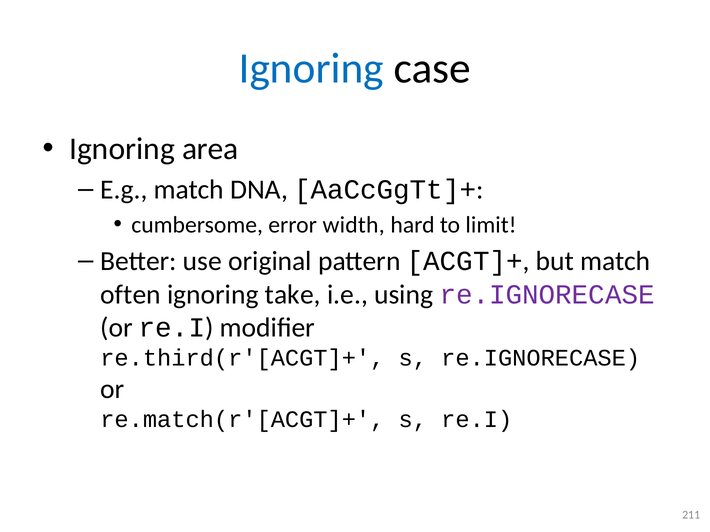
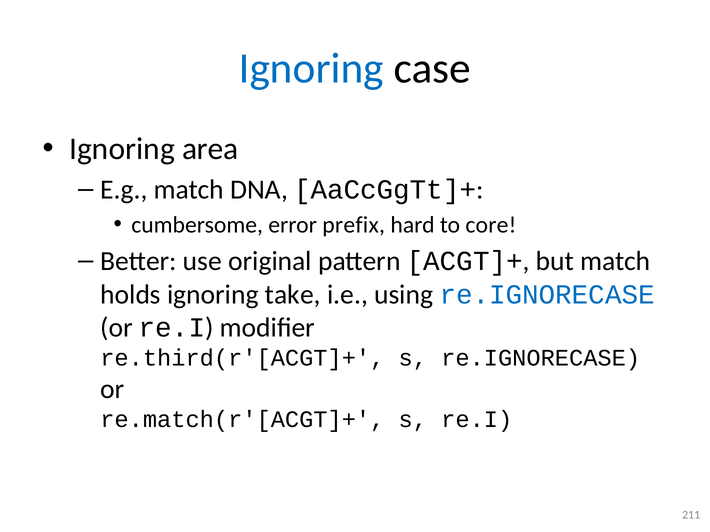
width: width -> prefix (354, 225)
limit: limit -> core (491, 225)
often: often -> holds (131, 295)
re.IGNORECASE colour: purple -> blue (547, 295)
